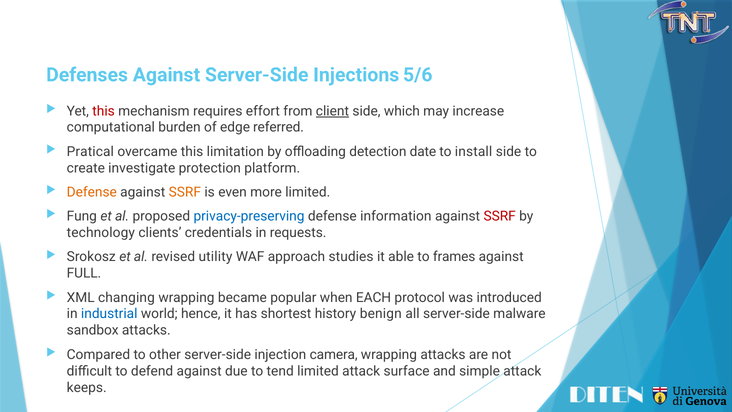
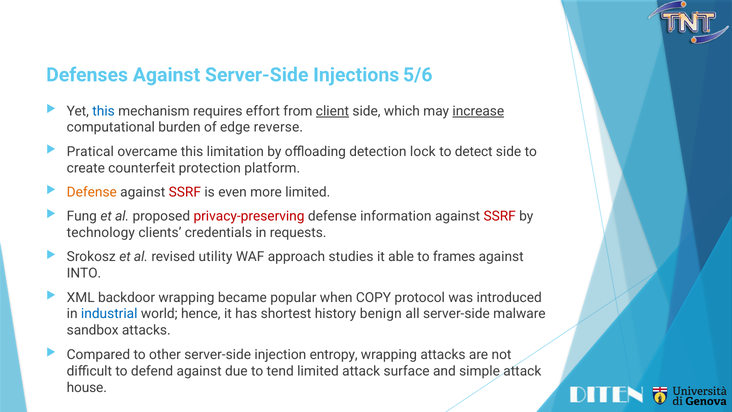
this colour: red -> blue (104, 111)
increase underline: none -> present (478, 111)
referred: referred -> reverse (278, 127)
date: date -> lock (423, 151)
install: install -> detect (474, 151)
investigate: investigate -> counterfeit (142, 168)
SSRF colour: orange -> red (185, 192)
privacy-preserving colour: blue -> red (249, 216)
FULL: FULL -> INTO (84, 273)
changing: changing -> backdoor (127, 297)
EACH: EACH -> COPY (374, 297)
camera: camera -> entropy (334, 354)
keeps: keeps -> house (87, 387)
